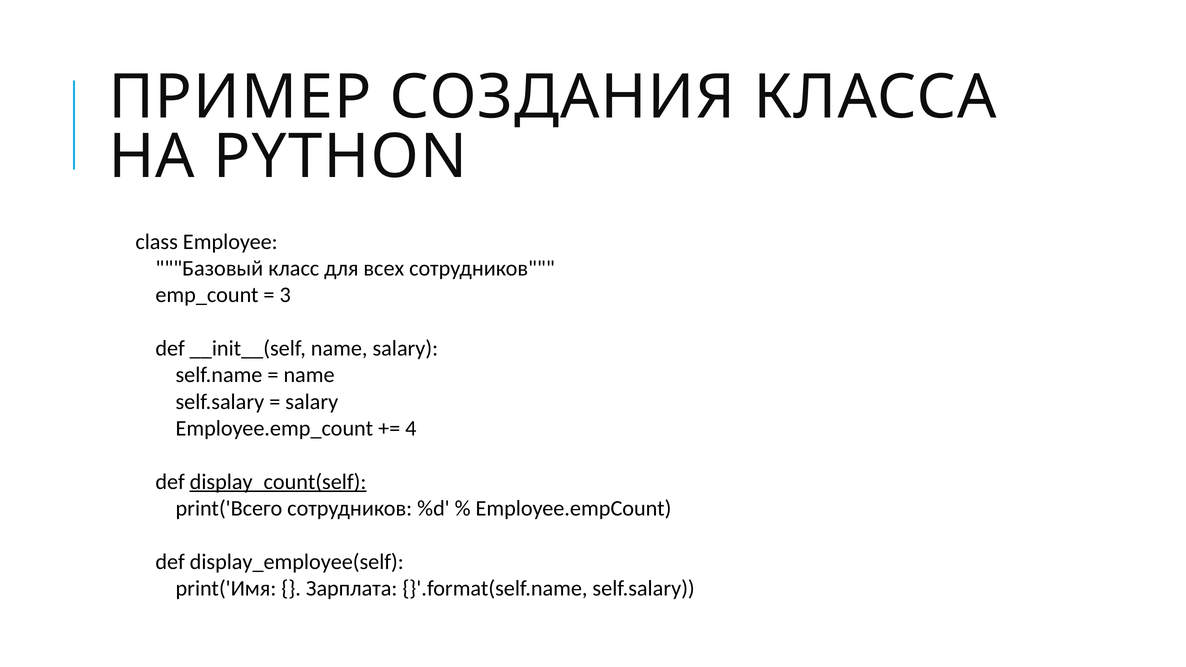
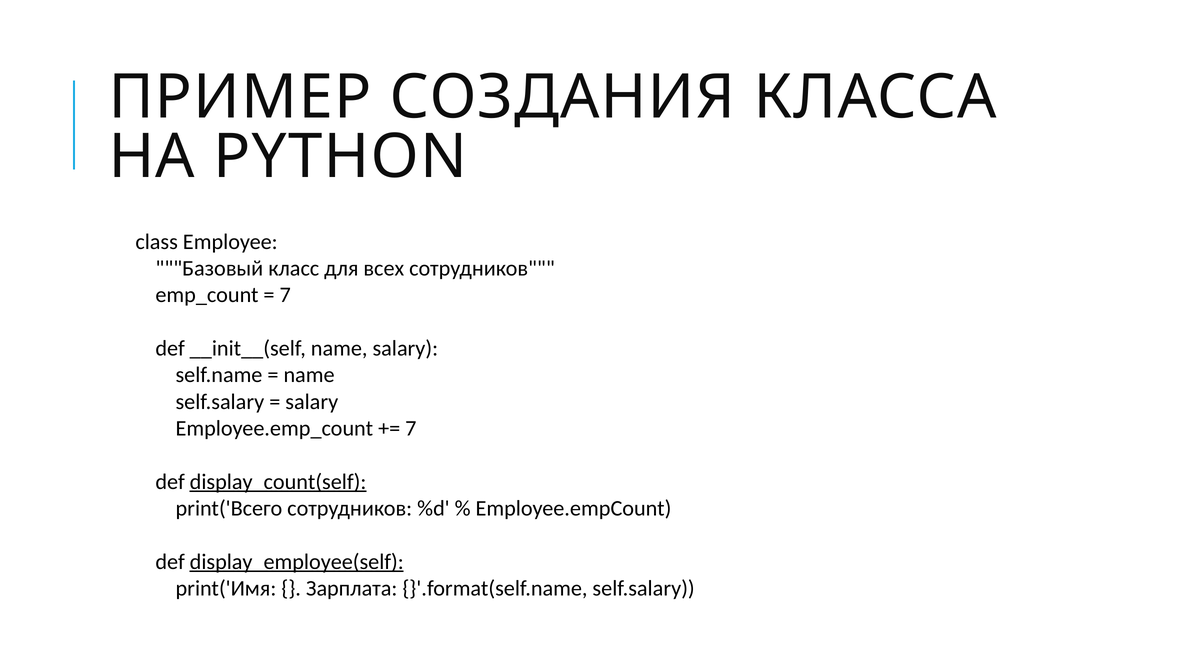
3: 3 -> 7 (285, 295)
4: 4 -> 7 (411, 429)
display_employee(self underline: none -> present (297, 562)
